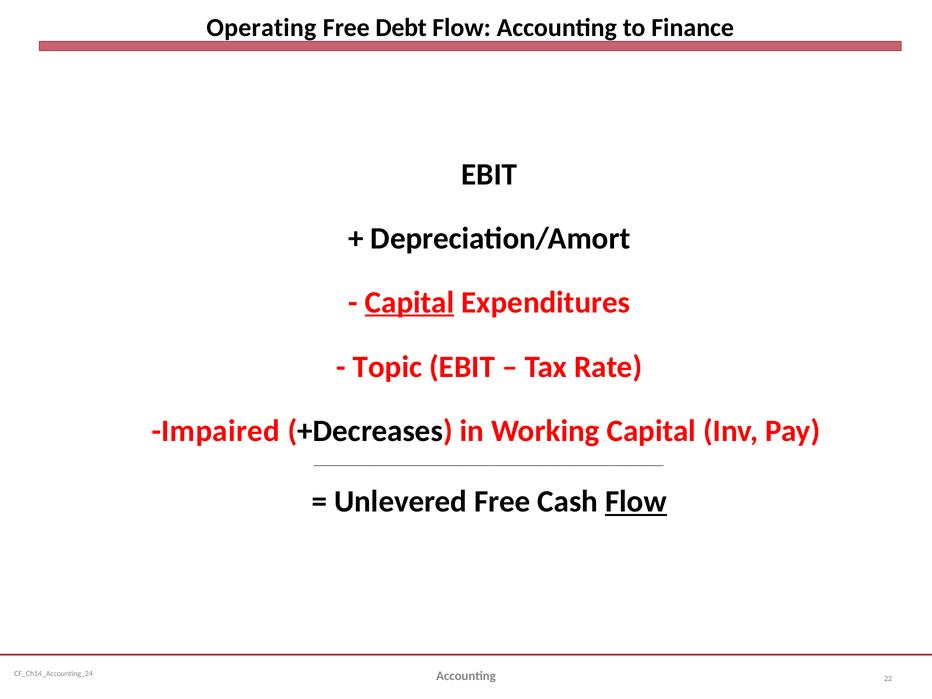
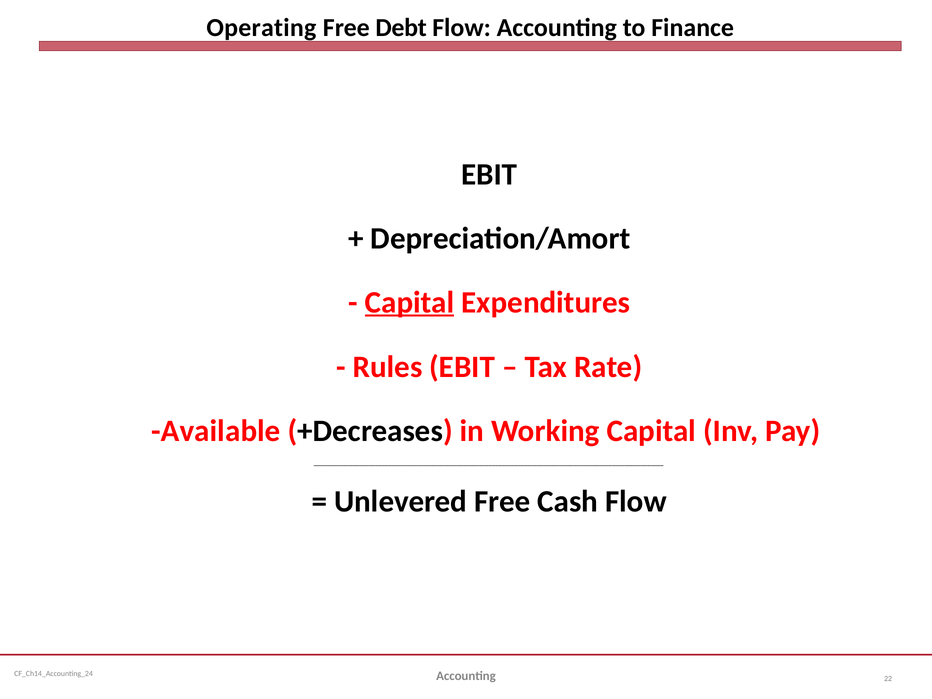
Topic: Topic -> Rules (388, 367)
Impaired: Impaired -> Available (216, 431)
Flow underline: present -> none (636, 502)
